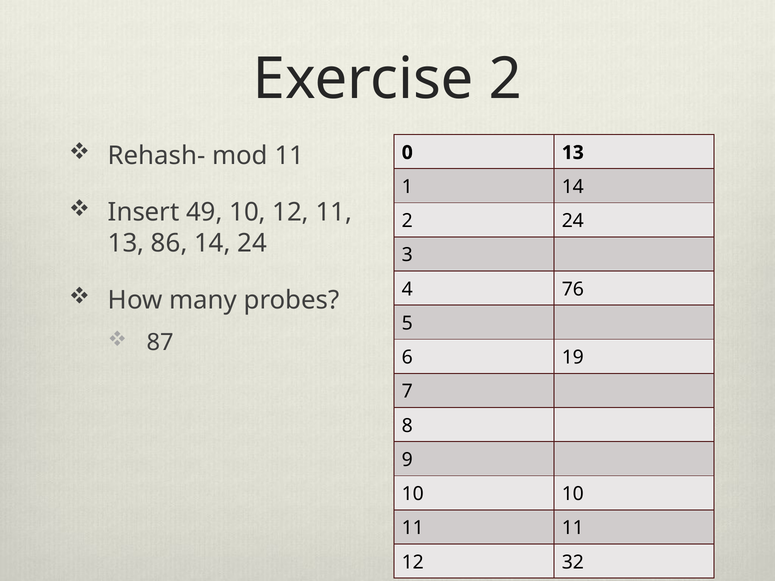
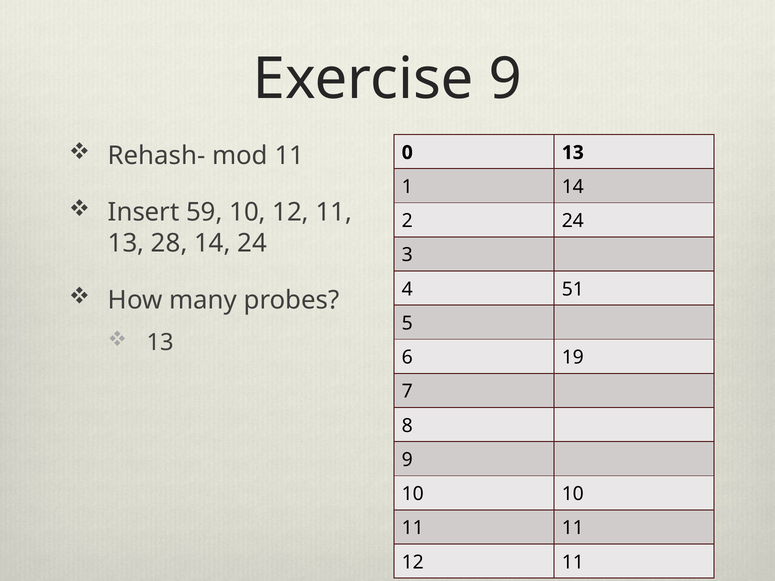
Exercise 2: 2 -> 9 (505, 79)
49: 49 -> 59 (204, 213)
86: 86 -> 28 (169, 244)
76: 76 -> 51 (573, 289)
87: 87 -> 13 (160, 343)
32: 32 -> 11 (573, 562)
